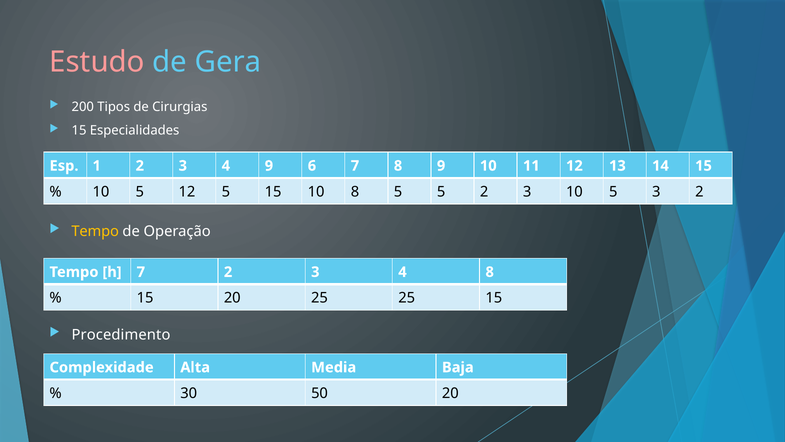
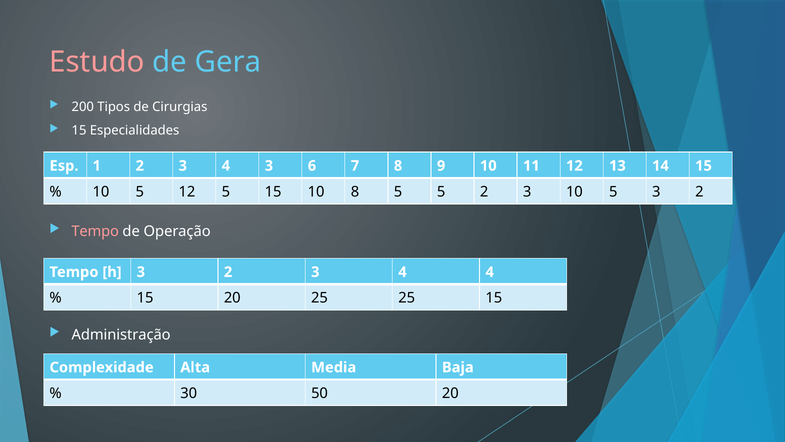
4 9: 9 -> 3 (269, 166)
Tempo colour: yellow -> pink (95, 231)
h 7: 7 -> 3 (141, 272)
4 8: 8 -> 4 (490, 272)
Procedimento: Procedimento -> Administração (121, 334)
